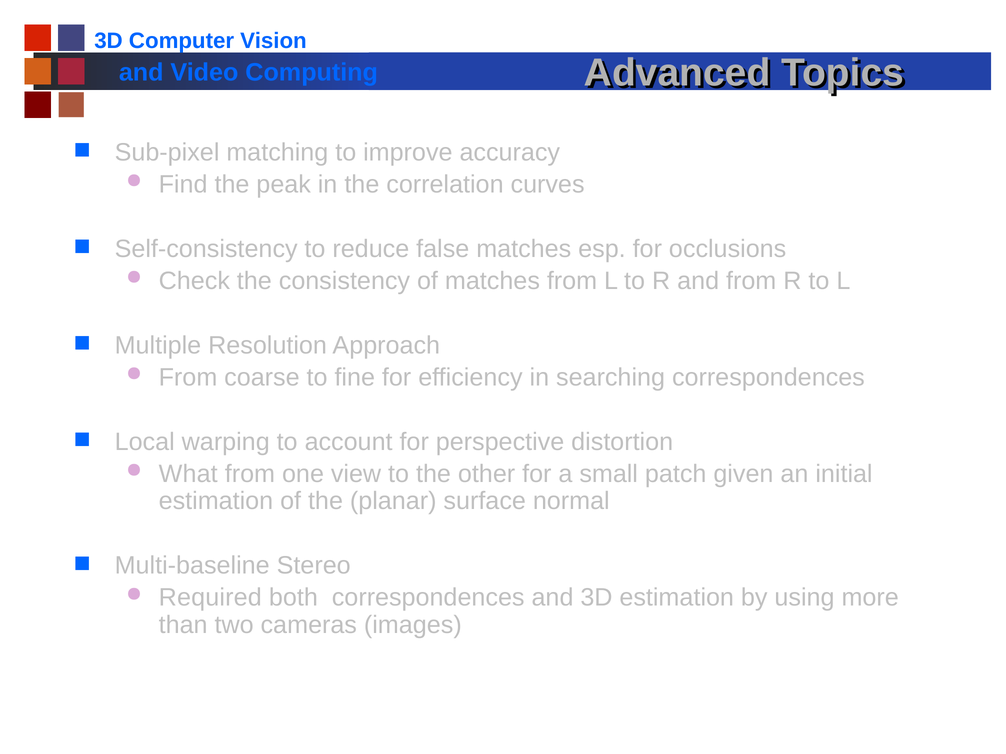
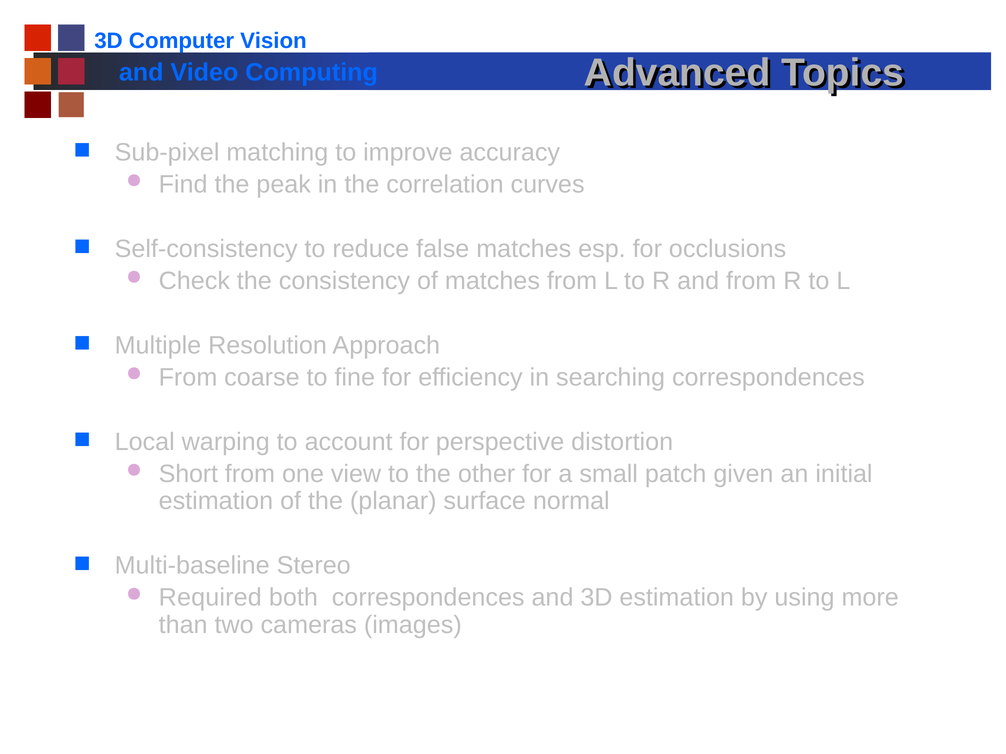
What: What -> Short (188, 474)
